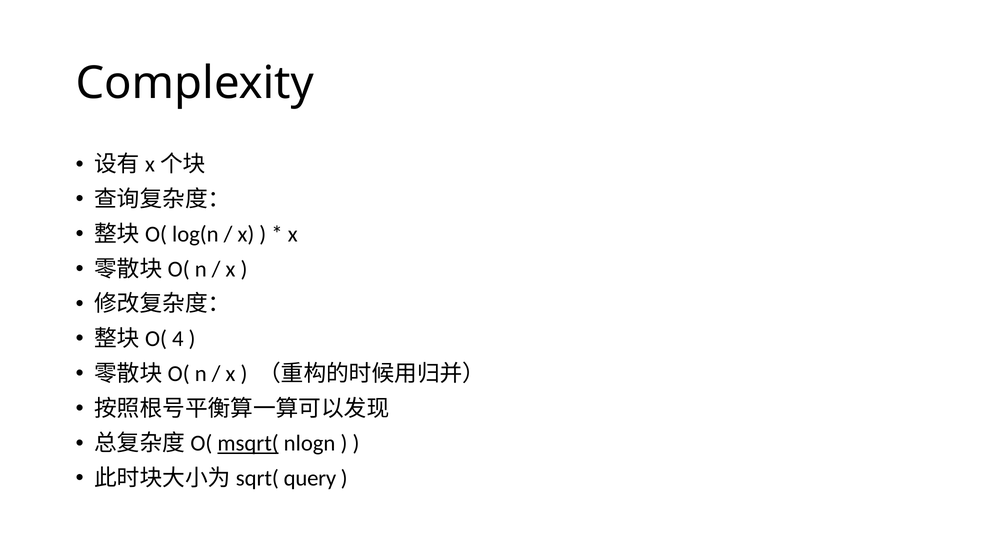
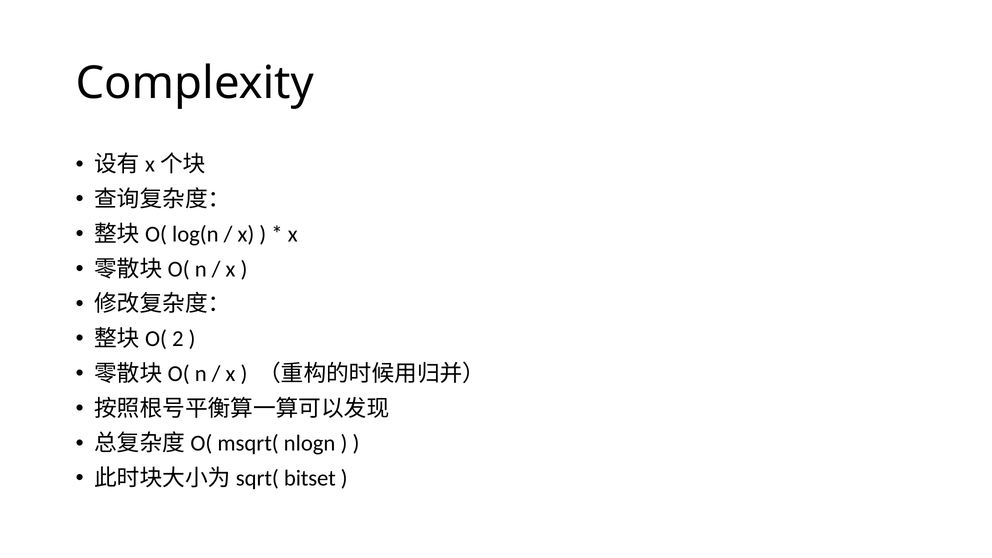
4: 4 -> 2 (178, 339)
msqrt( underline: present -> none (248, 443)
query: query -> bitset (310, 478)
